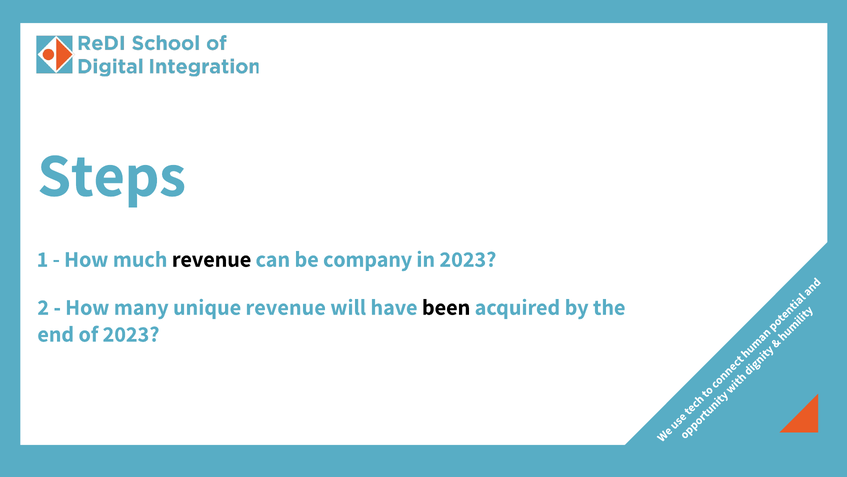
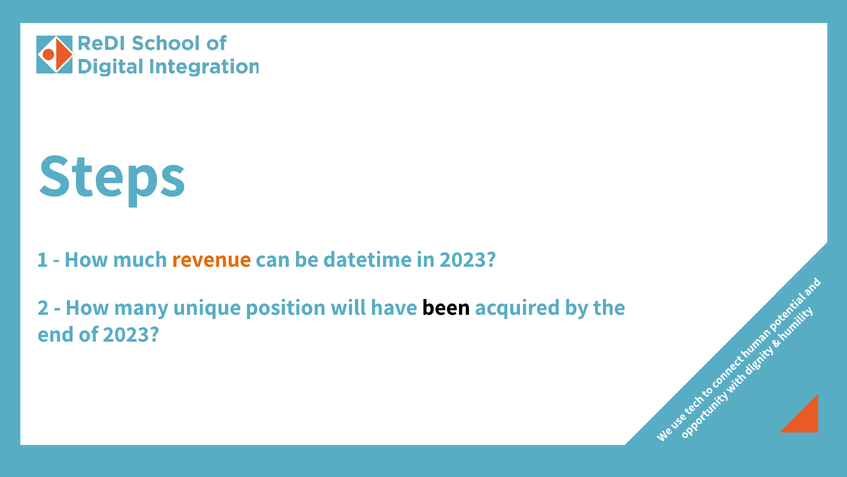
revenue colour: black -> orange (212, 259)
company: company -> datetime (368, 259)
unique revenue: revenue -> position (286, 307)
